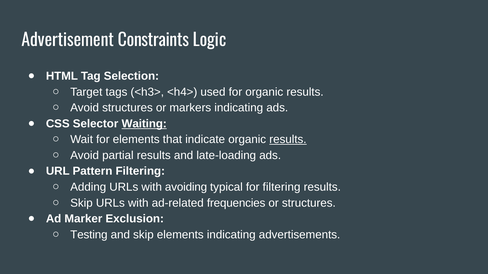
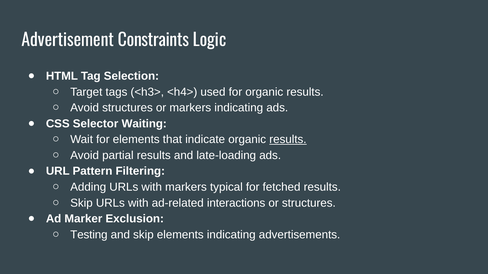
Waiting underline: present -> none (144, 124)
with avoiding: avoiding -> markers (186, 187)
for filtering: filtering -> fetched (282, 187)
frequencies: frequencies -> interactions (236, 203)
